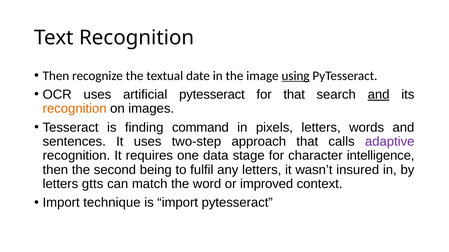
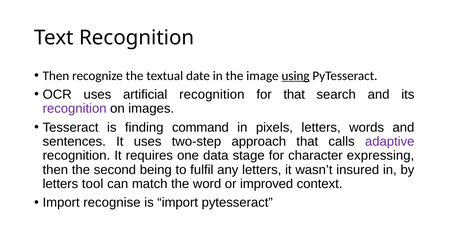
artificial pytesseract: pytesseract -> recognition (212, 95)
and underline: present -> none (379, 95)
recognition colour: orange -> purple (75, 109)
intelligence: intelligence -> expressing (381, 156)
gtts: gtts -> tool (93, 184)
technique: technique -> recognise (112, 203)
